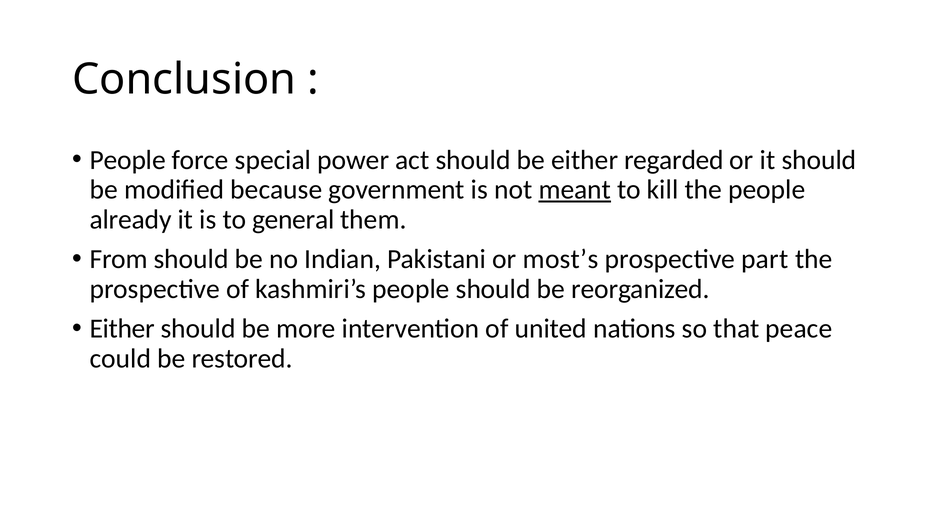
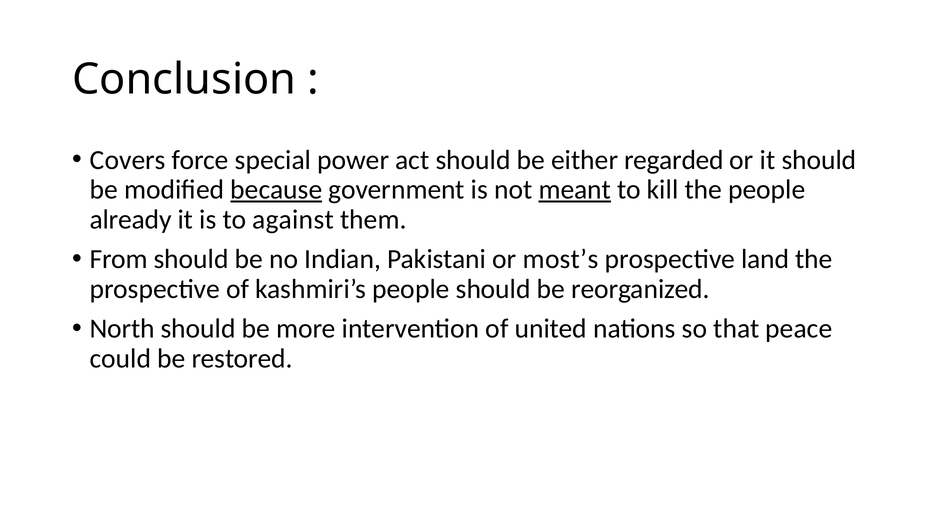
People: People -> Covers (128, 160)
because underline: none -> present (276, 190)
general: general -> against (293, 220)
part: part -> land (765, 259)
Either: Either -> North (122, 329)
